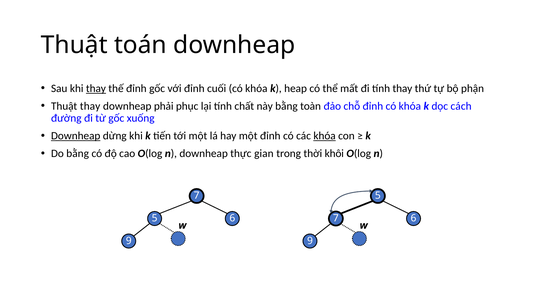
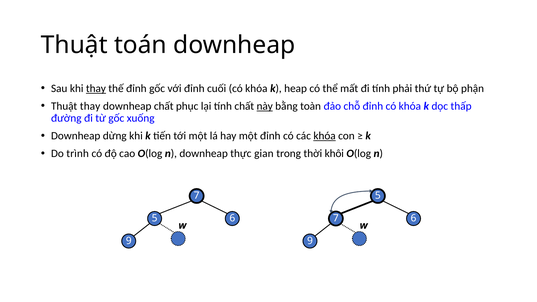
tính thay: thay -> phải (402, 88)
downheap phải: phải -> chất (164, 106)
này underline: none -> present (265, 106)
cách: cách -> thấp (461, 106)
Downheap underline: present -> none (76, 136)
Do bằng: bằng -> trình (78, 154)
